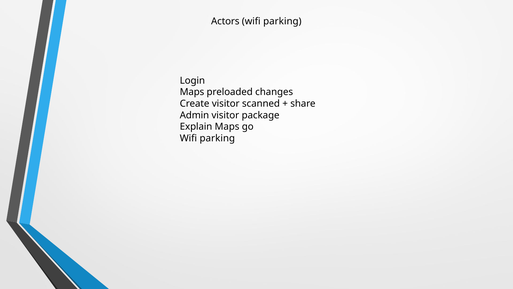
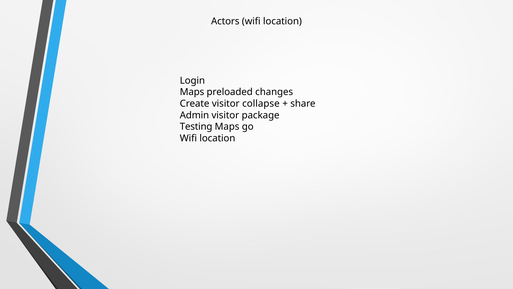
parking: parking -> location (282, 21)
scanned: scanned -> collapse (261, 103)
Explain: Explain -> Testing (196, 127)
parking: parking -> location (217, 138)
